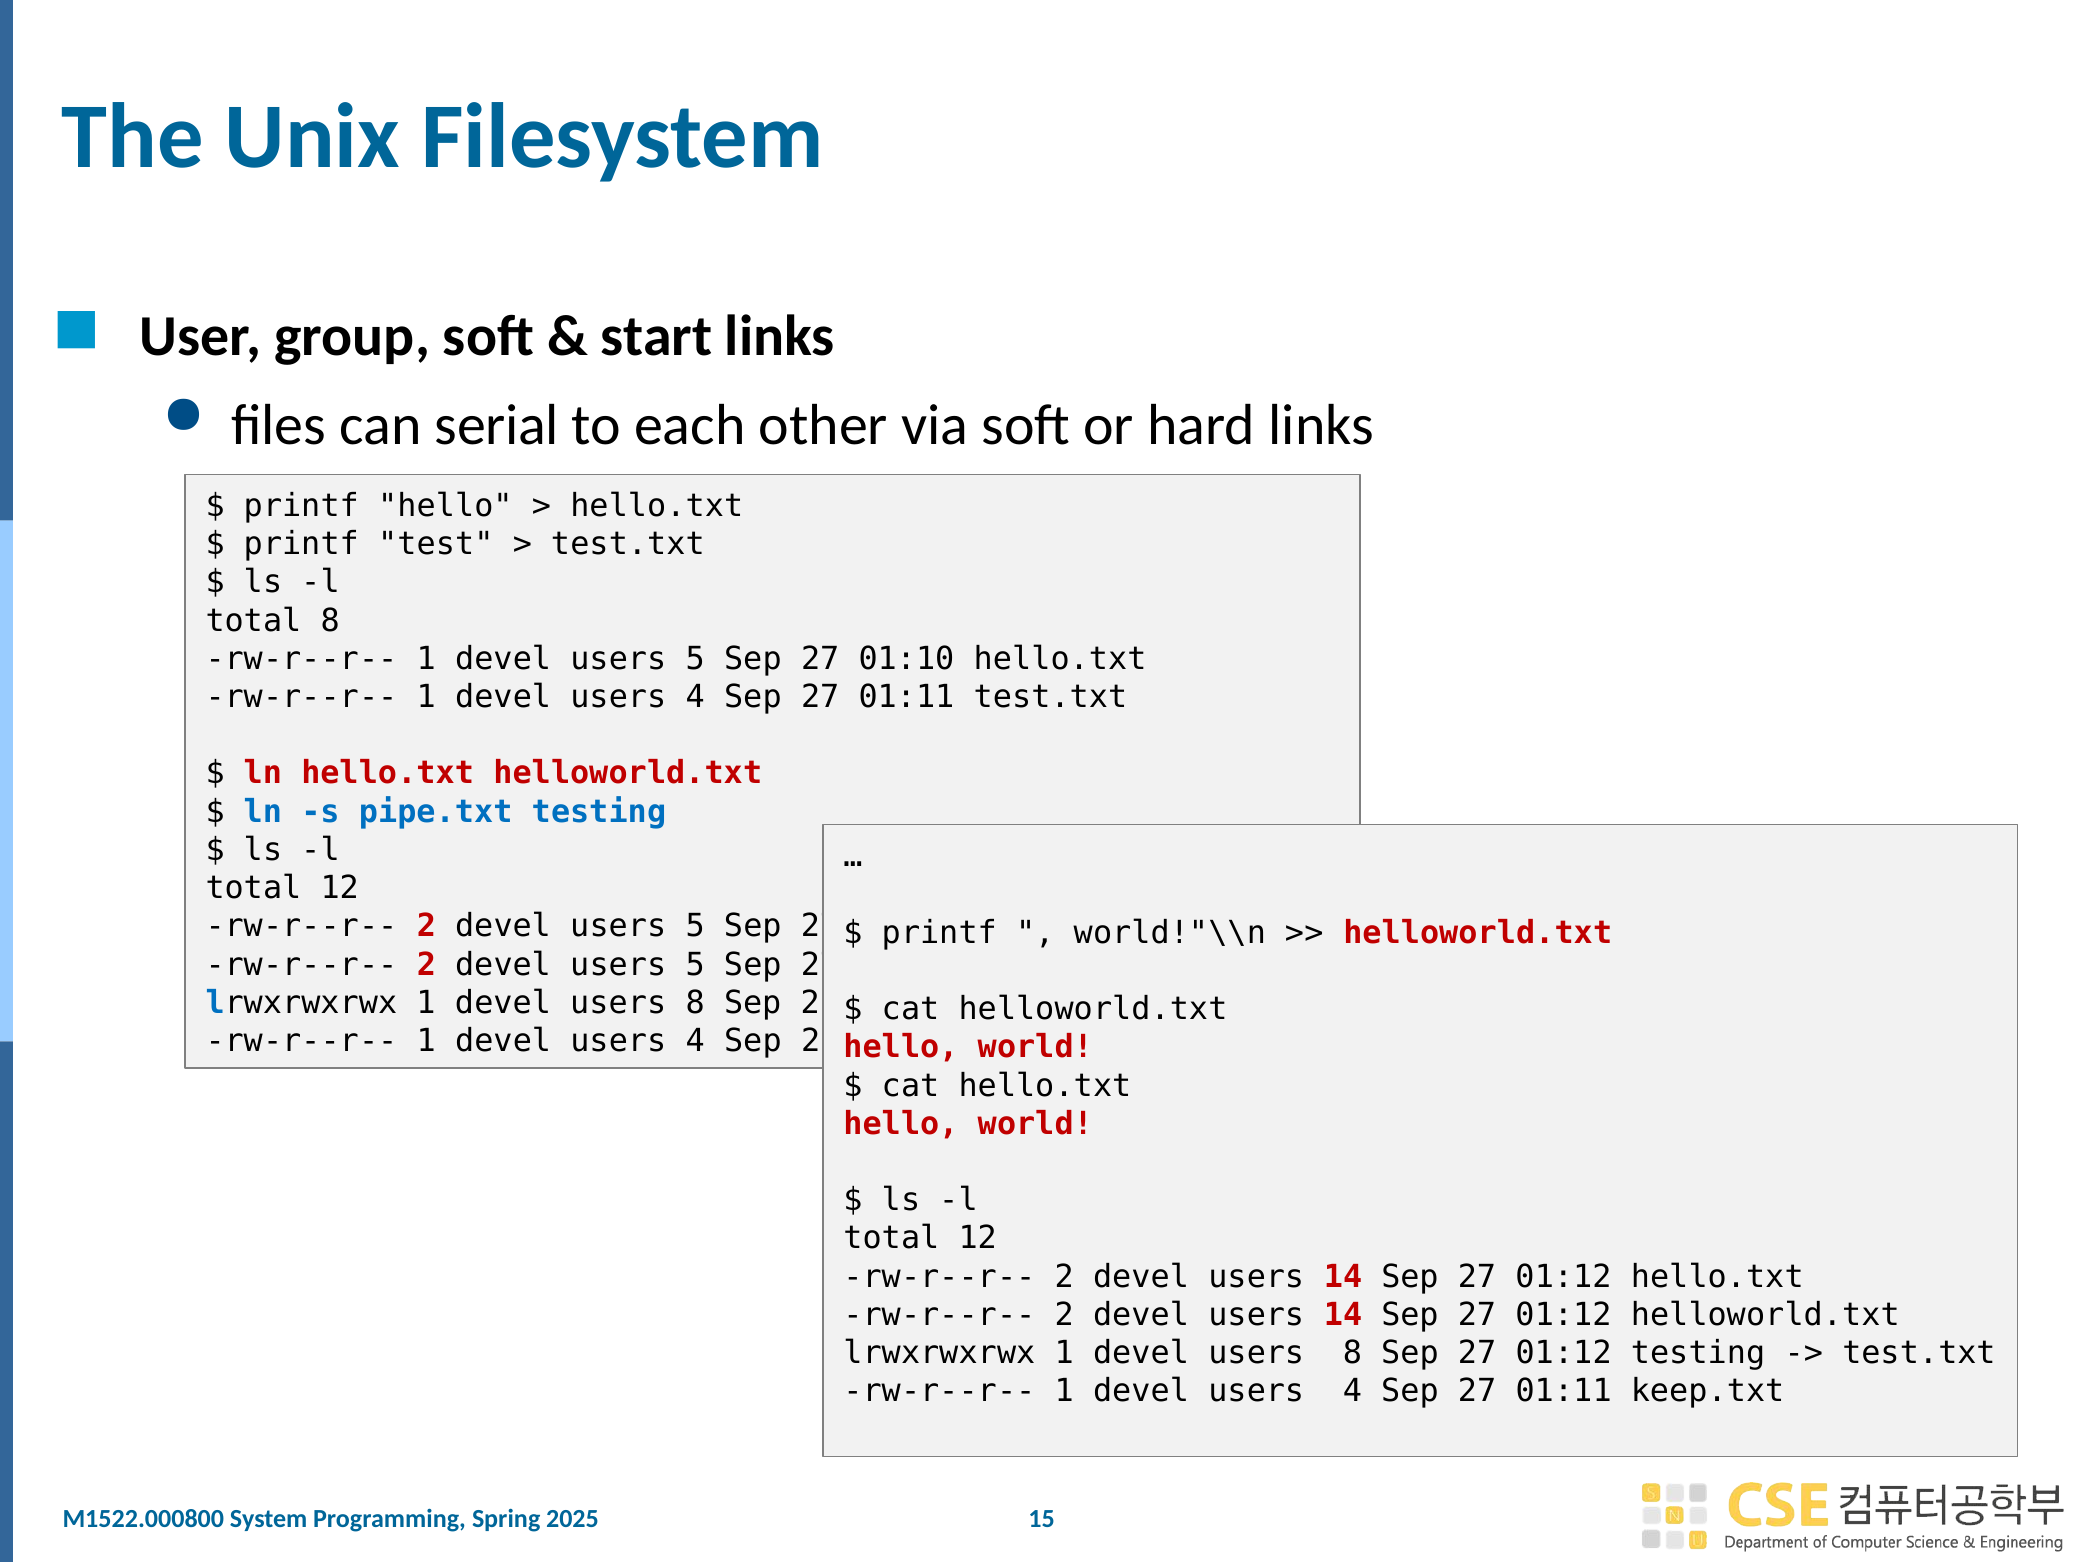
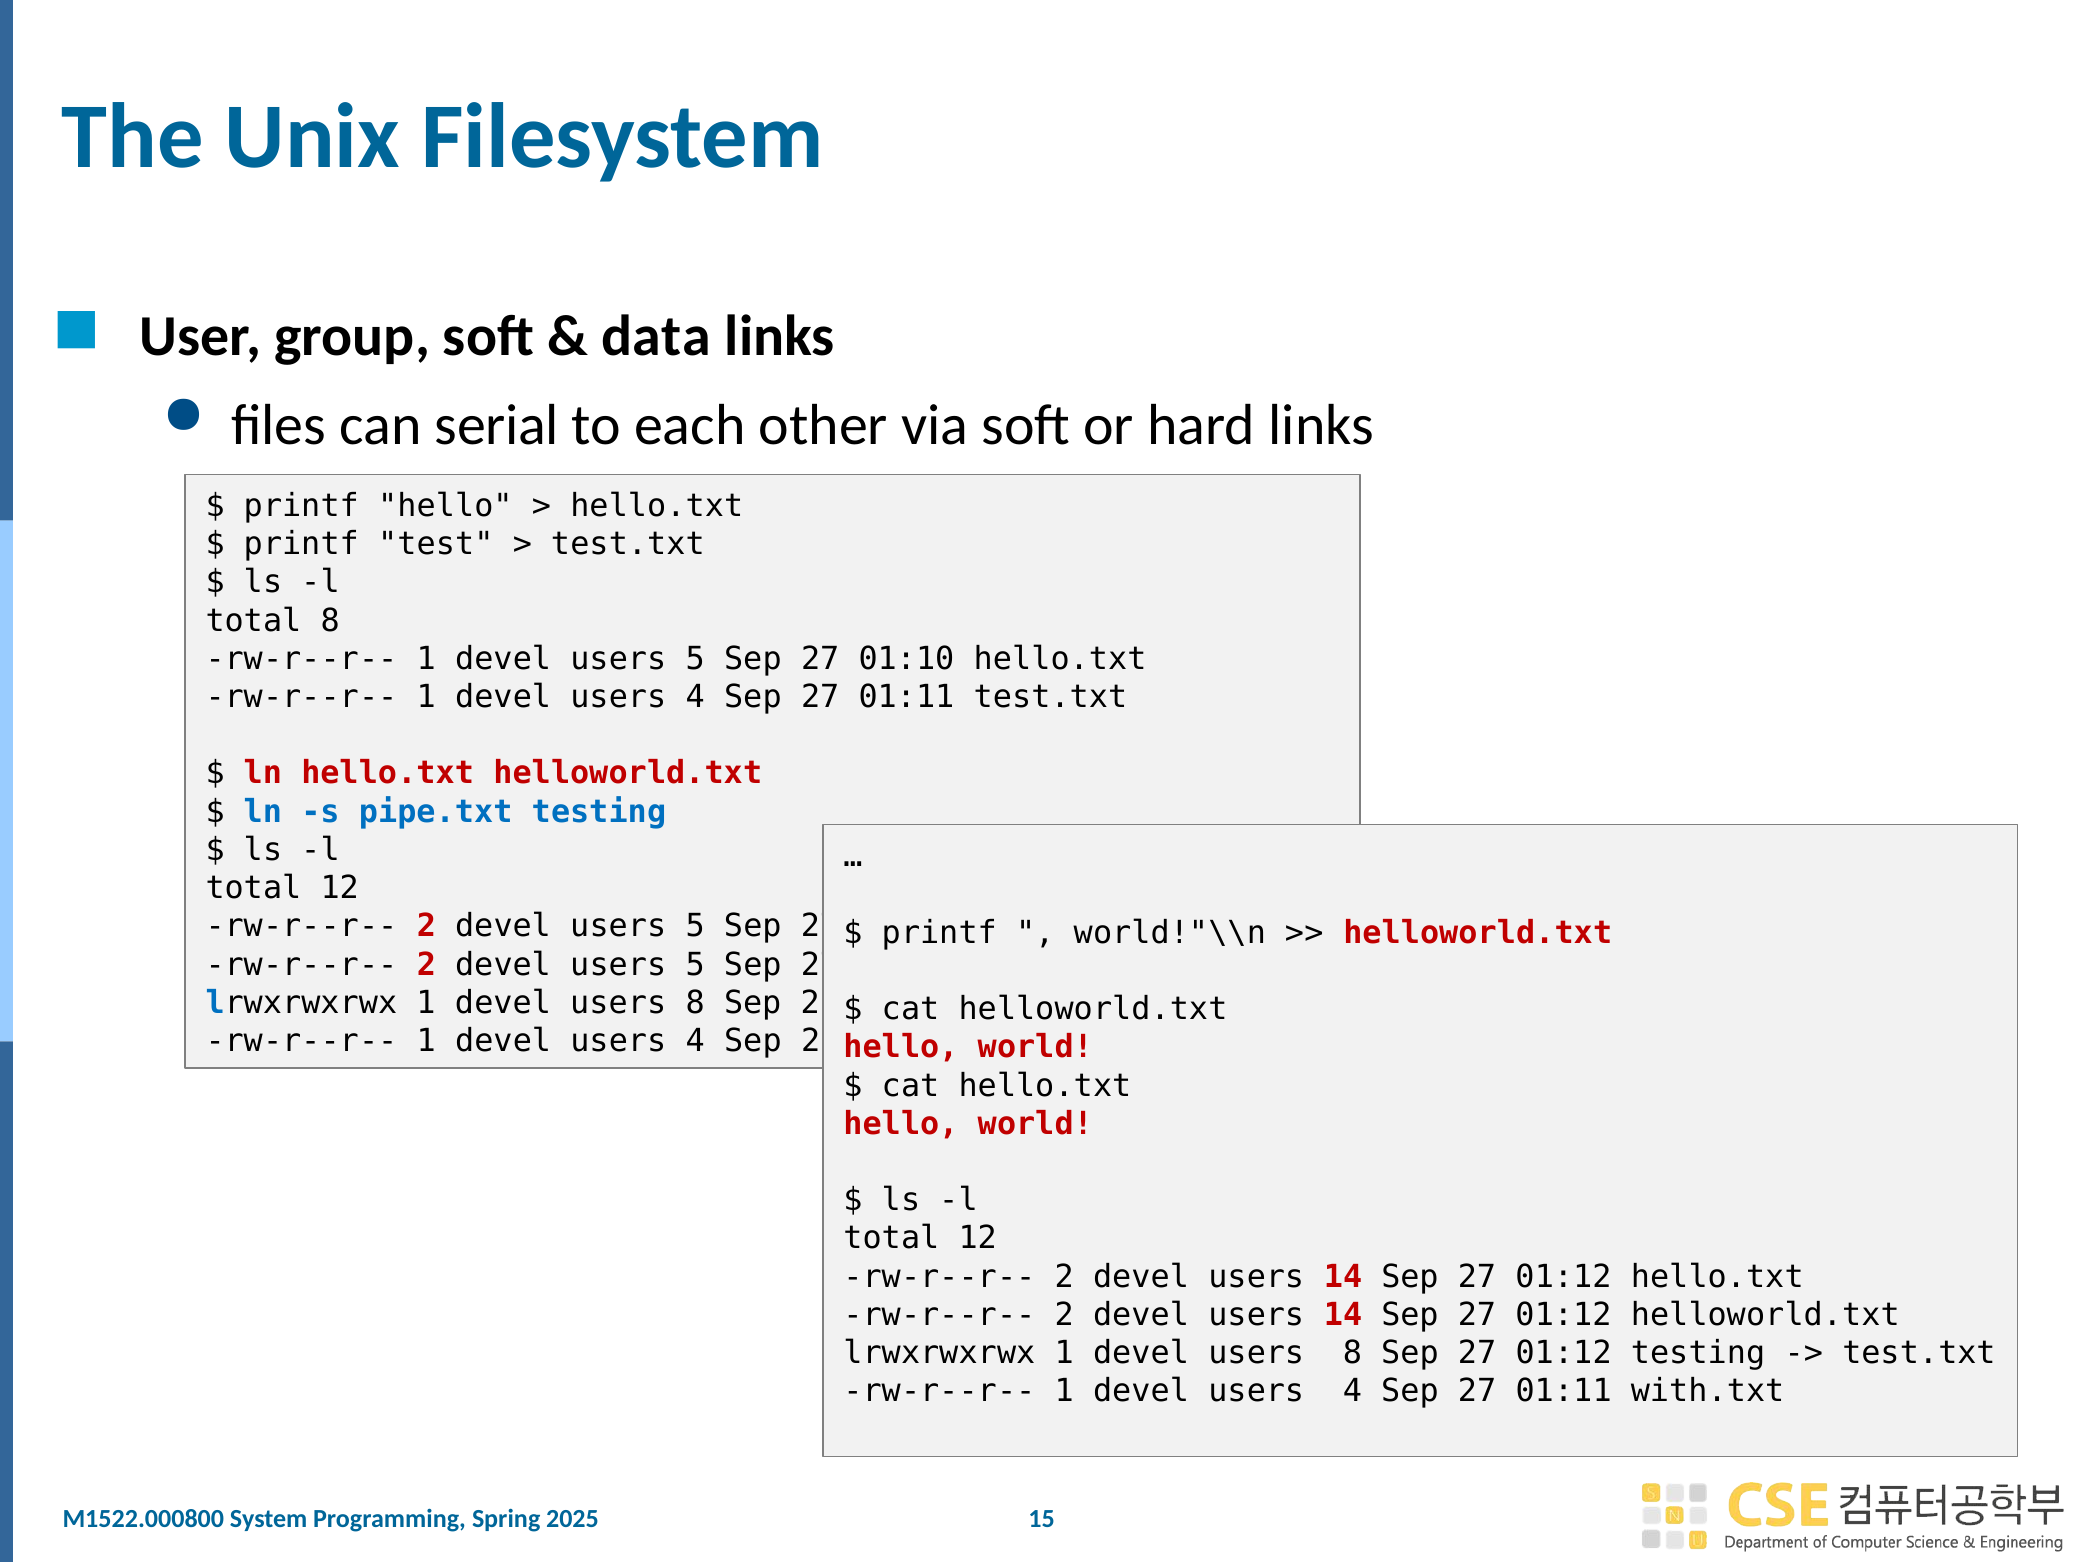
start: start -> data (656, 336)
keep.txt: keep.txt -> with.txt (1708, 1391)
